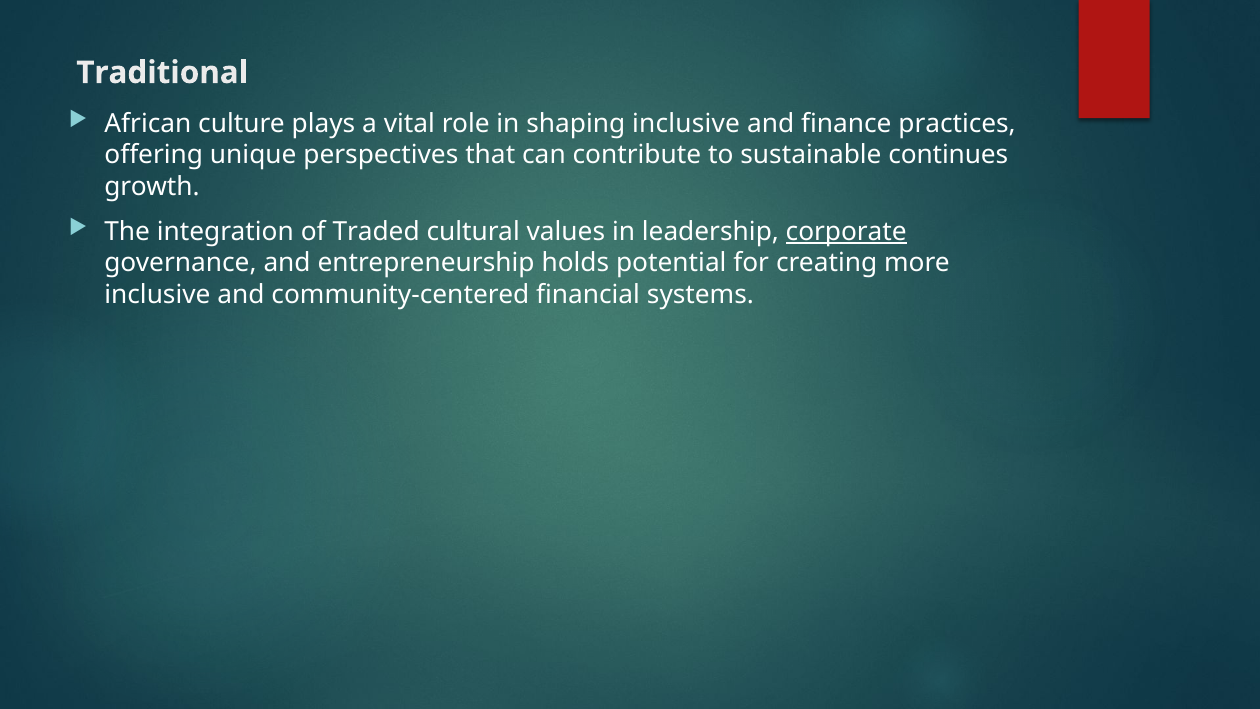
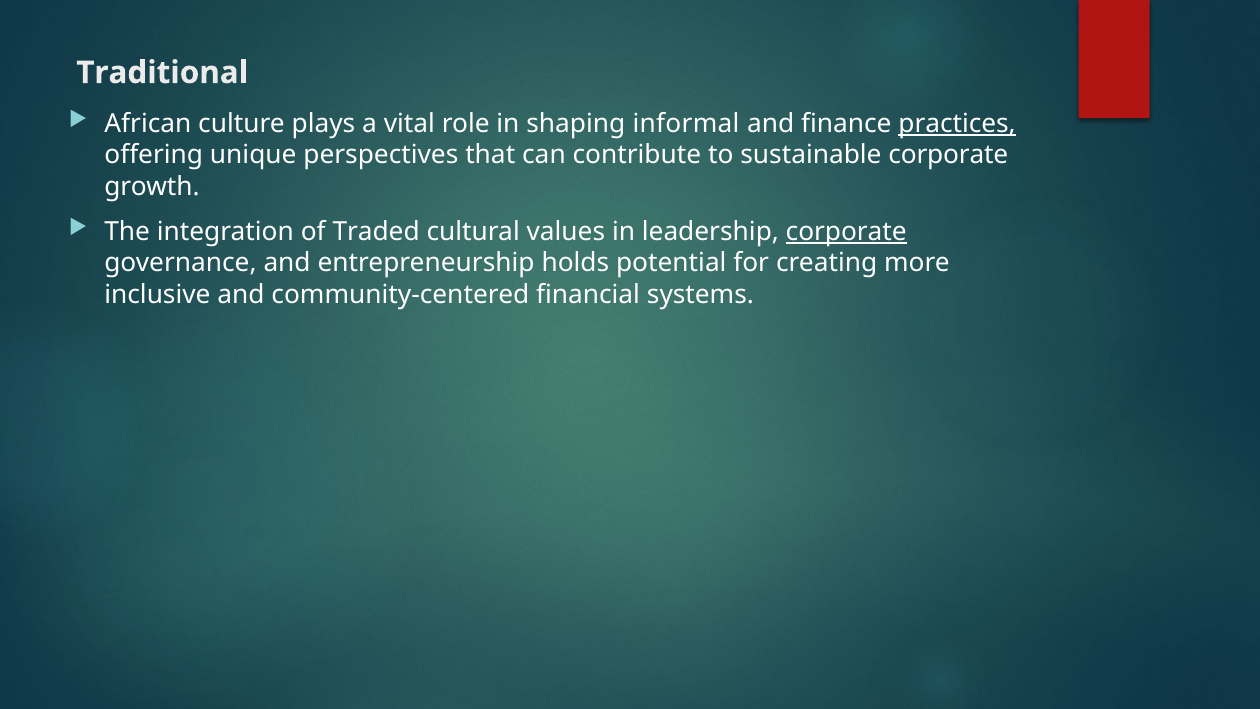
shaping inclusive: inclusive -> informal (686, 124)
practices underline: none -> present (957, 124)
sustainable continues: continues -> corporate (948, 155)
